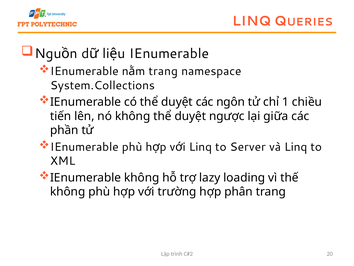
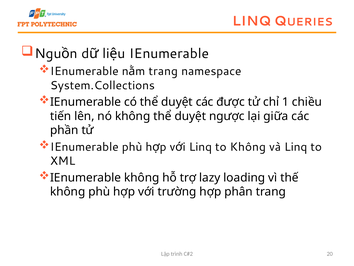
ngôn: ngôn -> được (231, 102)
to Server: Server -> Không (248, 147)
